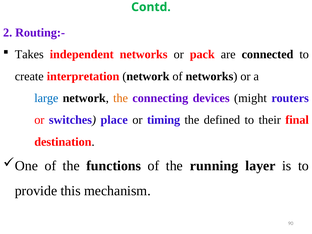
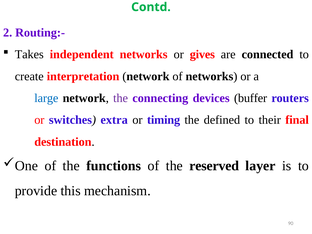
pack: pack -> gives (202, 54)
the colour: orange -> purple (121, 98)
might: might -> buffer (251, 98)
place: place -> extra (114, 120)
running: running -> reserved (214, 166)
